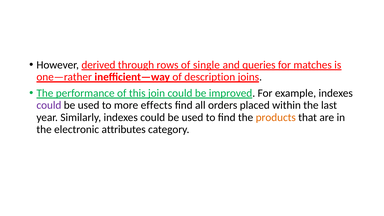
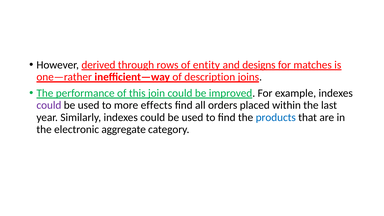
single: single -> entity (206, 65)
queries: queries -> designs (259, 65)
products colour: orange -> blue (276, 117)
attributes: attributes -> aggregate (124, 129)
